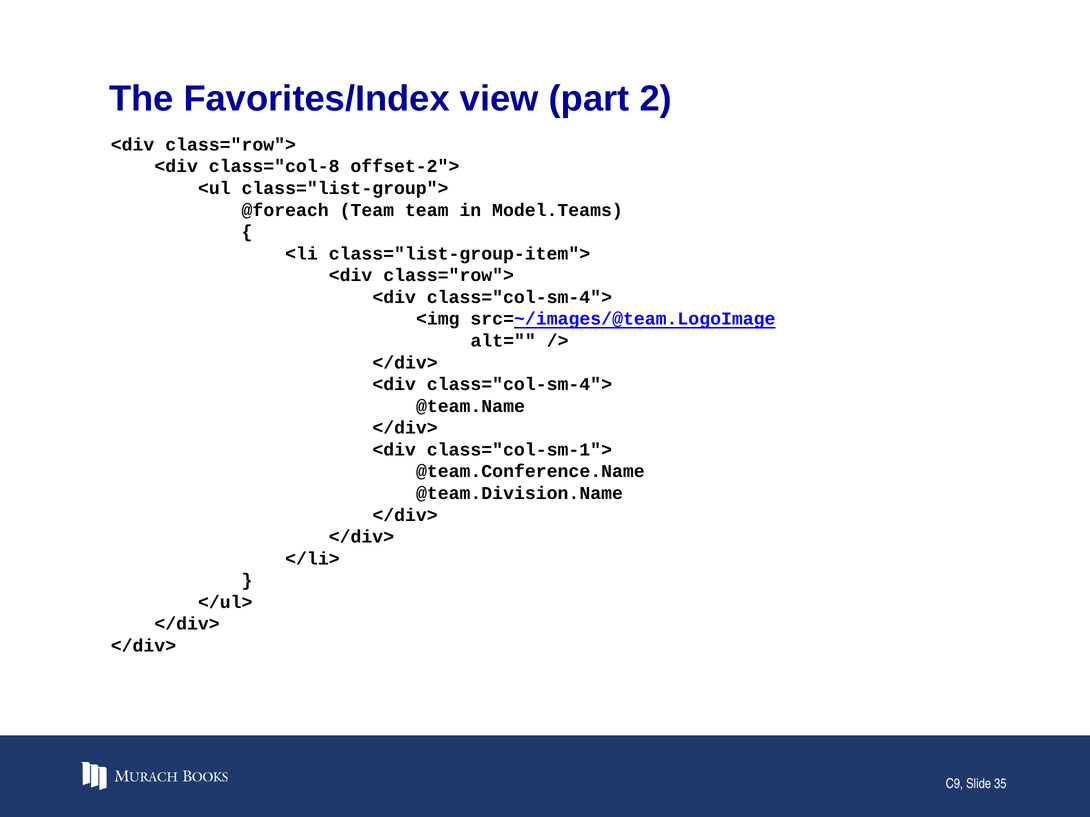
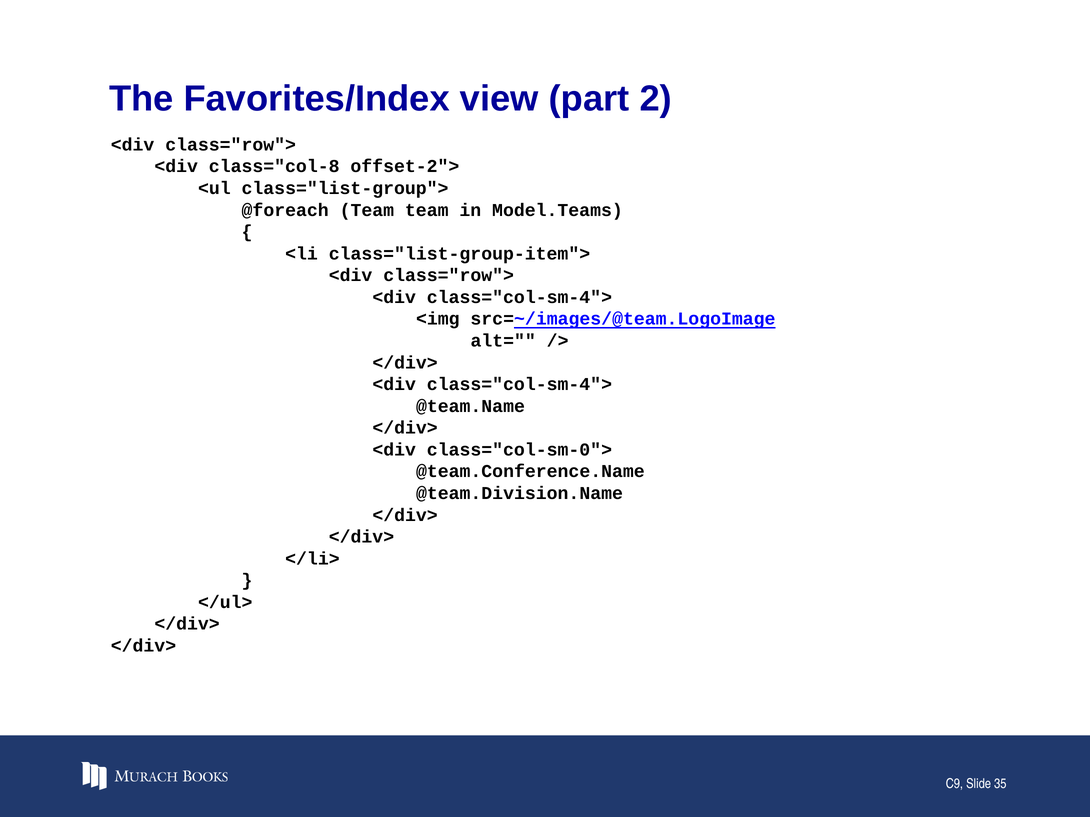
class="col-sm-1">: class="col-sm-1"> -> class="col-sm-0"> (519, 450)
